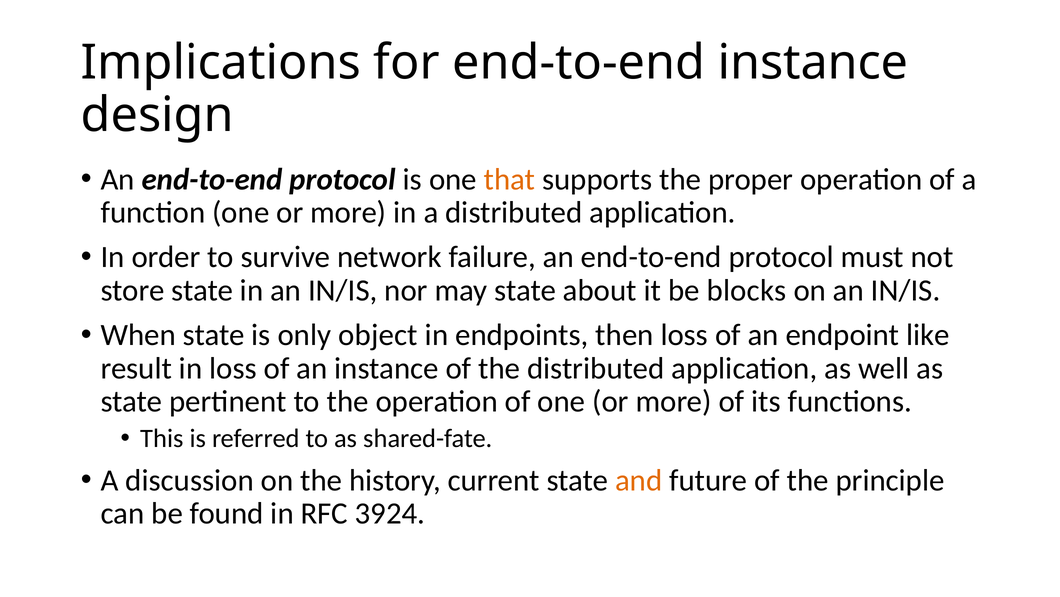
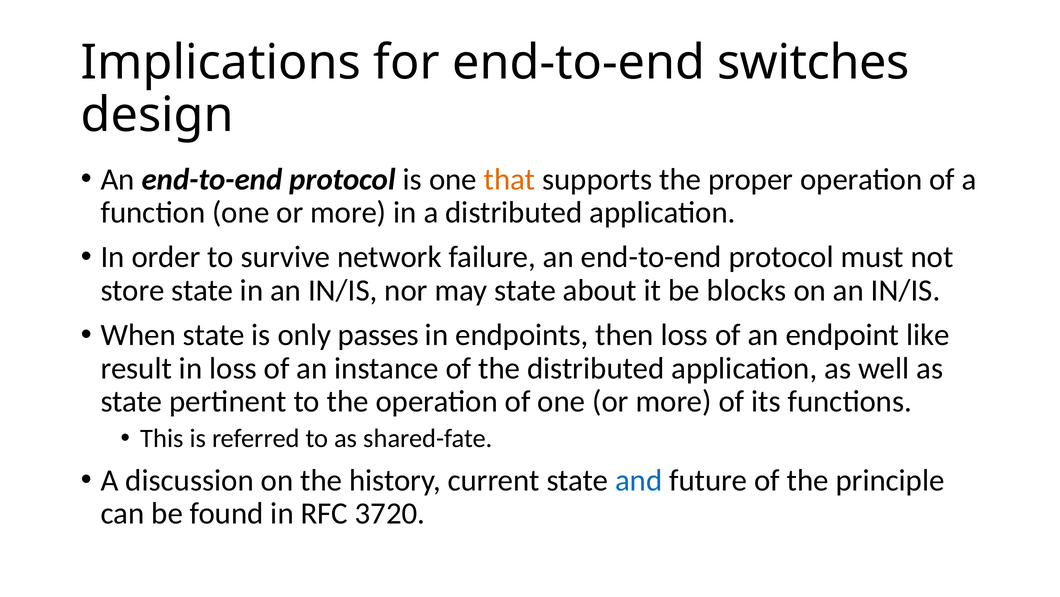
end-to-end instance: instance -> switches (813, 63)
object: object -> passes (378, 335)
and colour: orange -> blue (639, 480)
3924: 3924 -> 3720 (390, 513)
